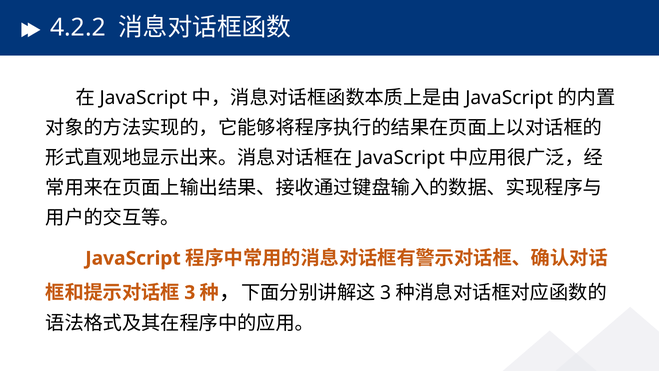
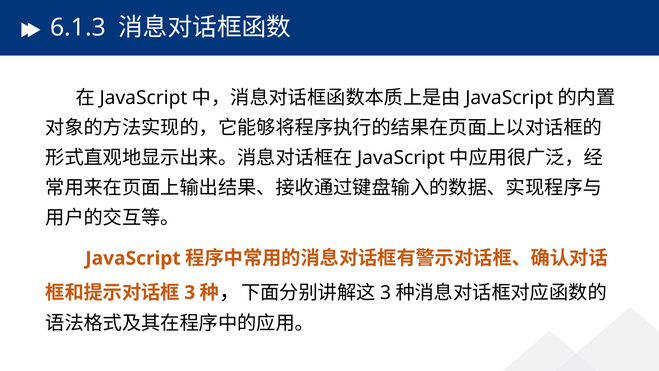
4.2.2: 4.2.2 -> 6.1.3 (78, 28)
